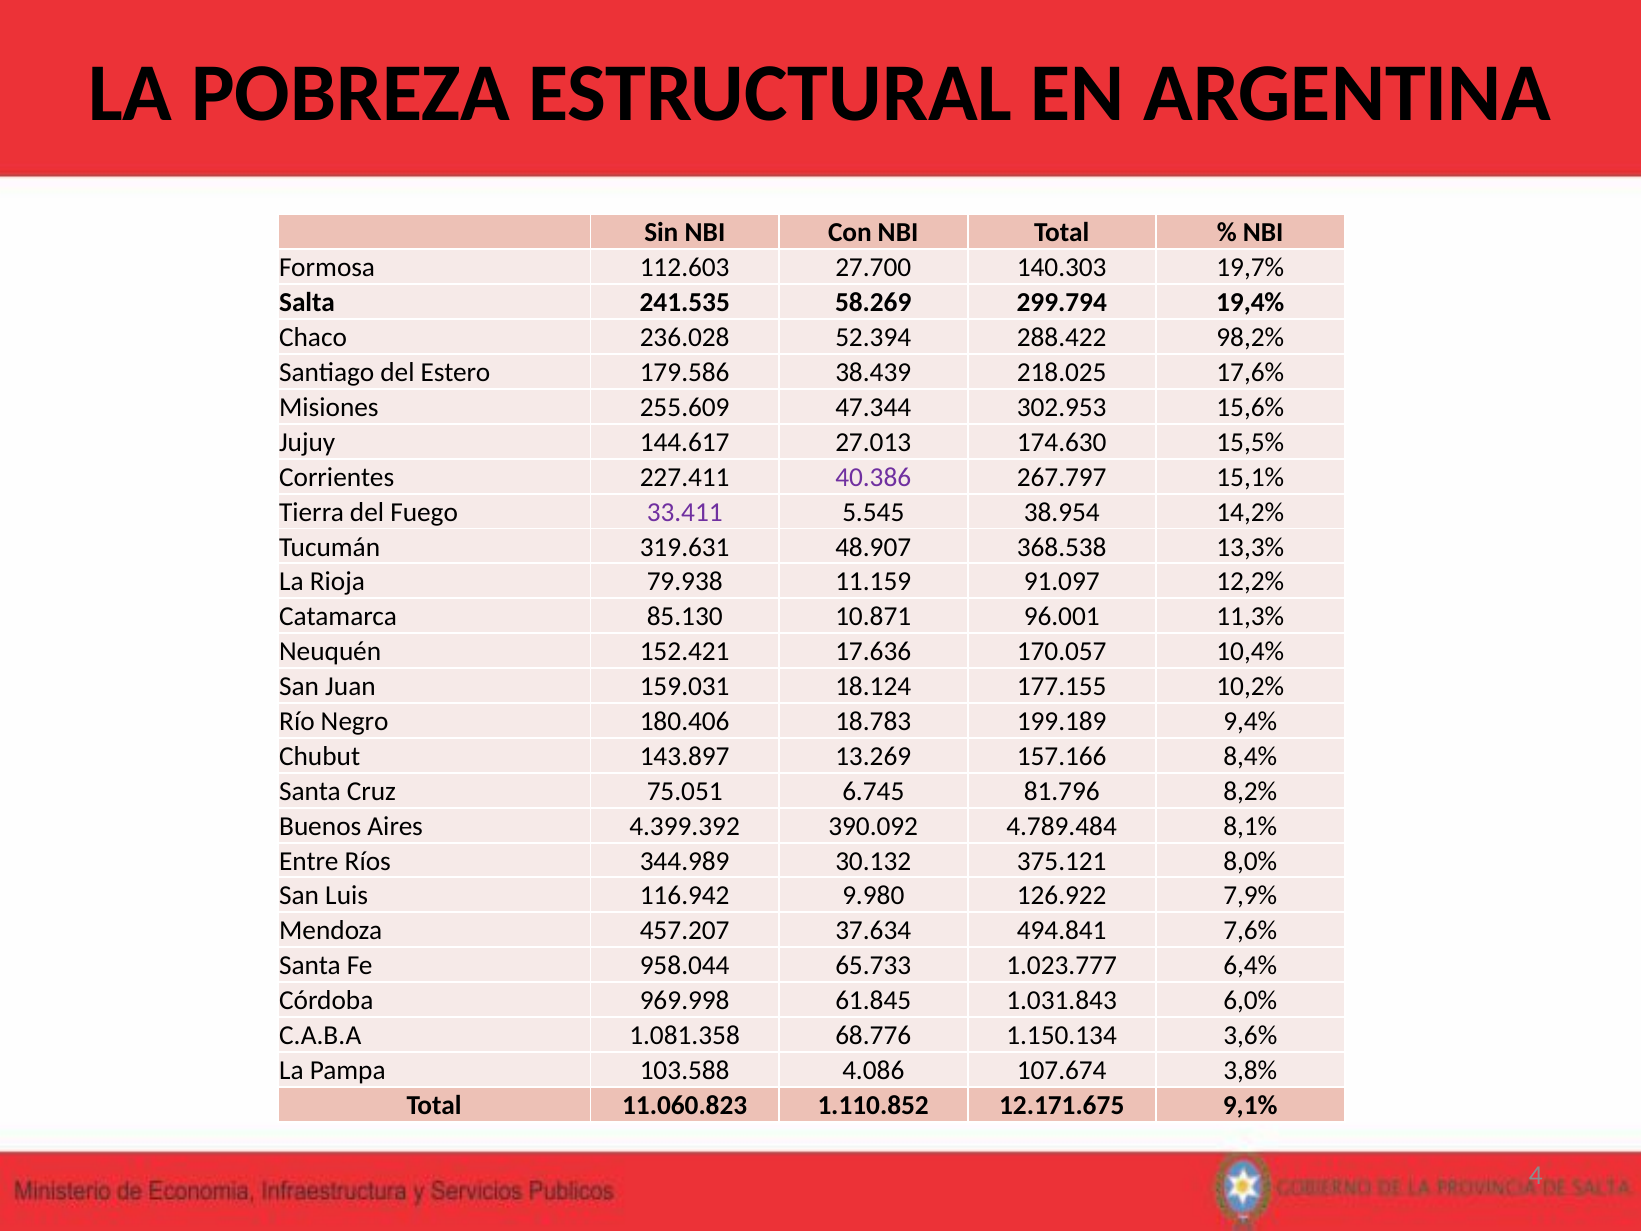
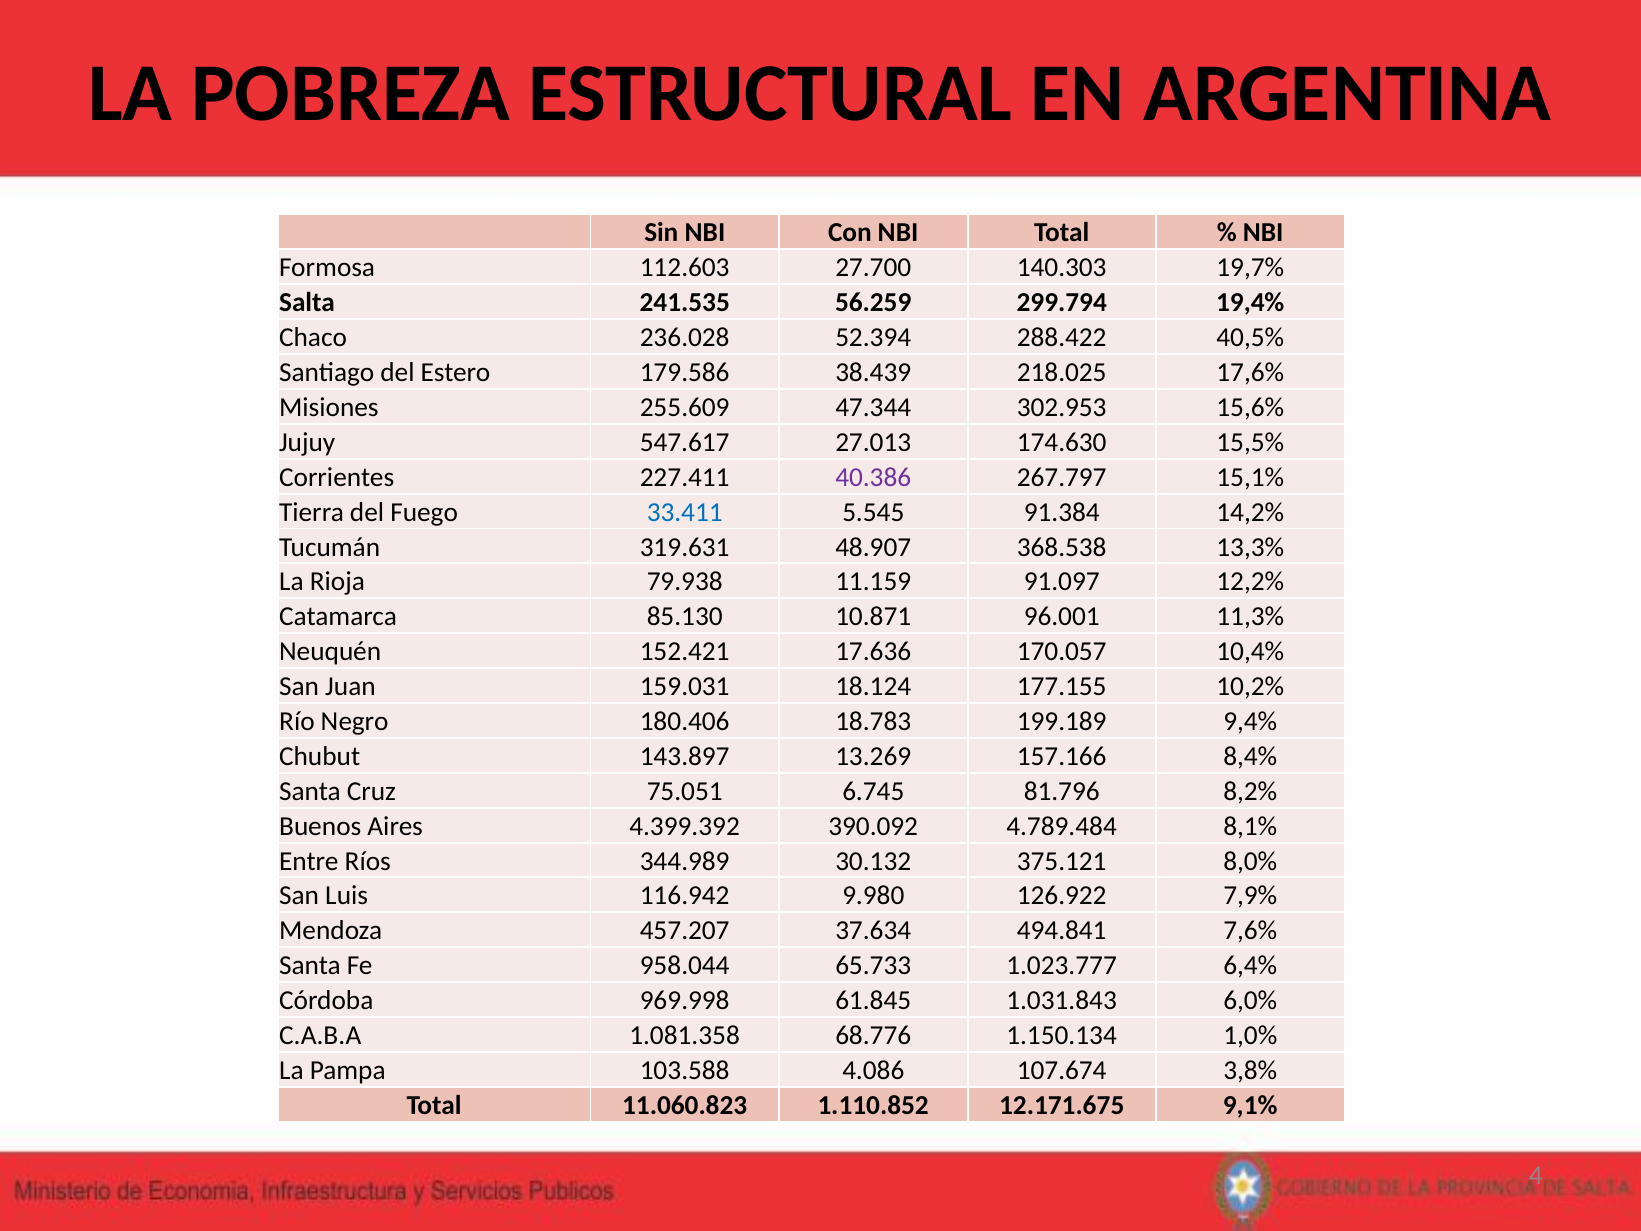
58.269: 58.269 -> 56.259 (873, 303)
98,2%: 98,2% -> 40,5% (1250, 338)
144.617: 144.617 -> 547.617 (685, 442)
33.411 colour: purple -> blue (685, 512)
38.954: 38.954 -> 91.384 (1062, 512)
3,6%: 3,6% -> 1,0% (1250, 1035)
